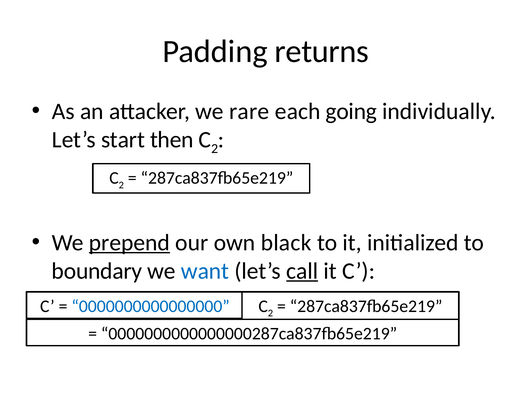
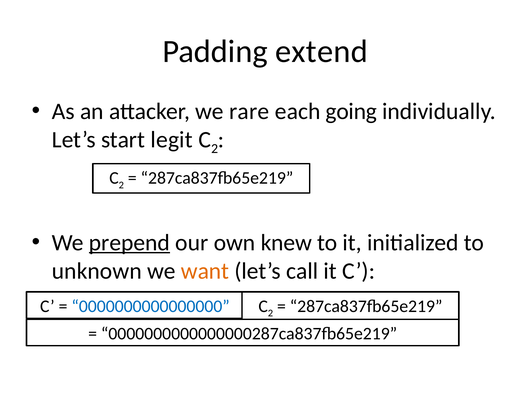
returns: returns -> extend (321, 51)
then: then -> legit (172, 140)
black: black -> knew (286, 243)
boundary: boundary -> unknown (97, 271)
want colour: blue -> orange (205, 271)
call underline: present -> none (302, 271)
